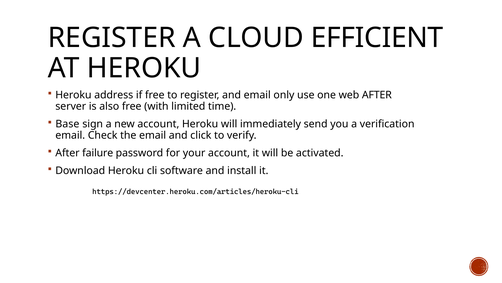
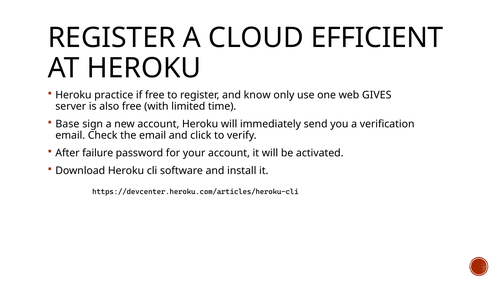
address: address -> practice (114, 95)
and email: email -> know (257, 95)
web AFTER: AFTER -> GIVES (377, 95)
